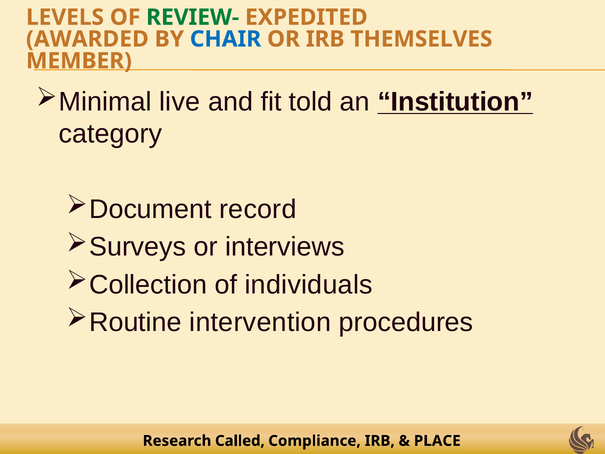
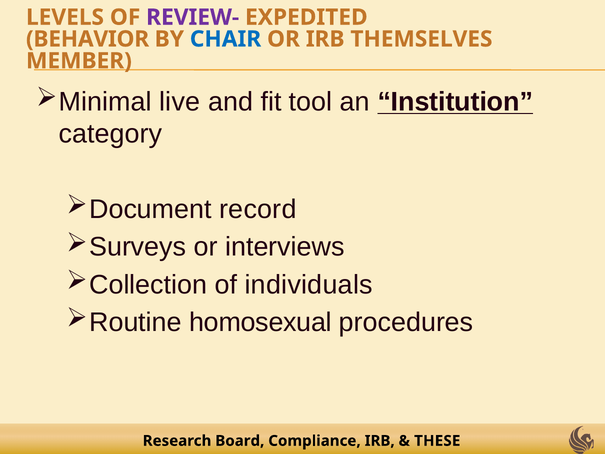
REVIEW- colour: green -> purple (193, 17)
AWARDED: AWARDED -> BEHAVIOR (88, 39)
told: told -> tool (311, 102)
intervention: intervention -> homosexual (260, 322)
Called: Called -> Board (240, 441)
PLACE: PLACE -> THESE (437, 441)
